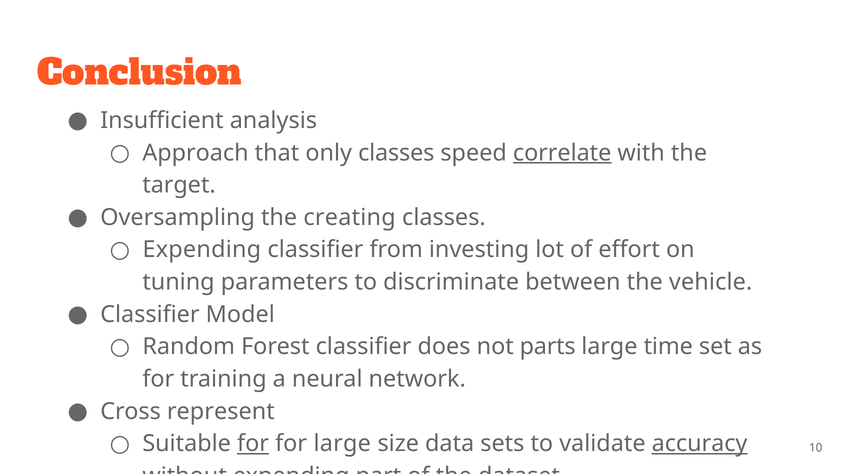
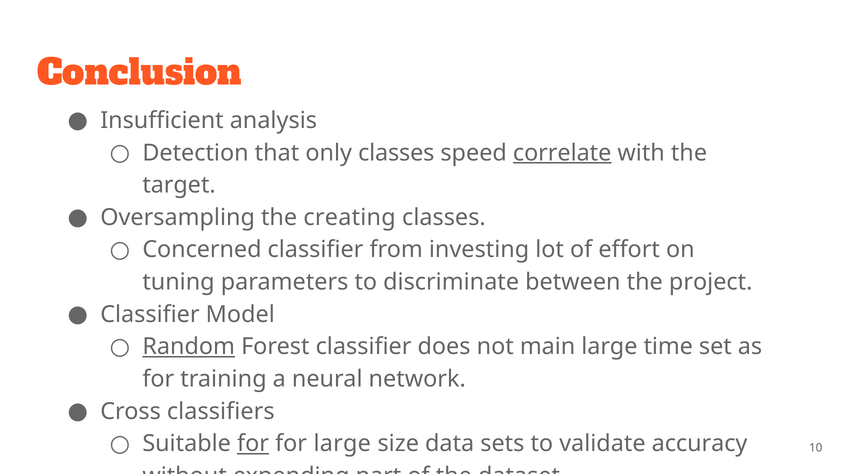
Approach: Approach -> Detection (196, 153)
Expending: Expending -> Concerned (202, 250)
vehicle: vehicle -> project (711, 282)
Random underline: none -> present (189, 346)
parts: parts -> main (548, 346)
represent: represent -> classifiers (221, 411)
accuracy underline: present -> none (700, 443)
